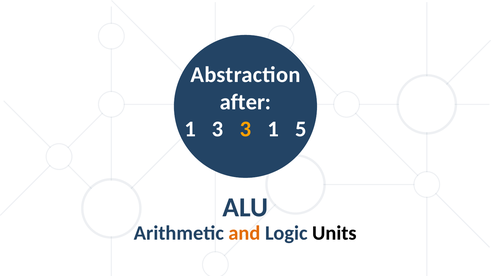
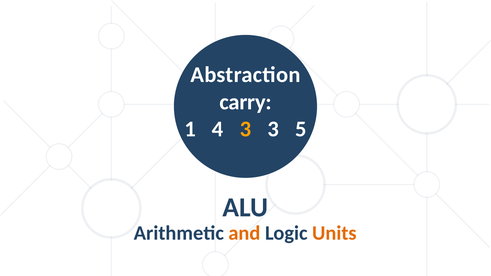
after: after -> carry (246, 102)
1 3: 3 -> 4 (218, 129)
3 1: 1 -> 3 (273, 129)
Units colour: black -> orange (335, 233)
